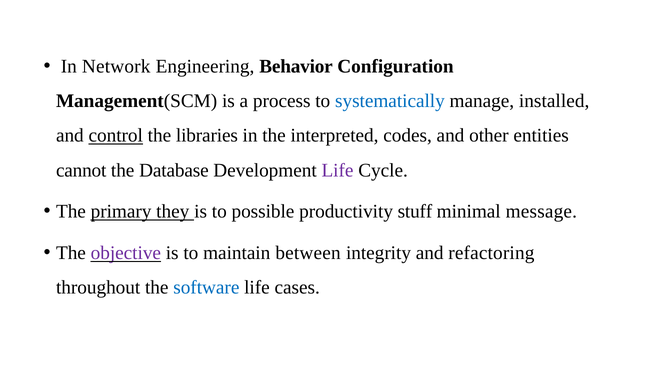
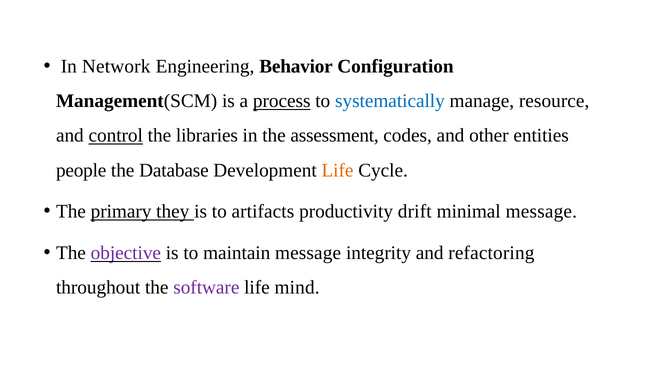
process underline: none -> present (282, 101)
installed: installed -> resource (554, 101)
interpreted: interpreted -> assessment (335, 136)
cannot: cannot -> people (81, 170)
Life colour: purple -> orange (337, 170)
possible: possible -> artifacts (263, 212)
stuff: stuff -> drift (415, 212)
maintain between: between -> message (308, 253)
software colour: blue -> purple (206, 288)
cases: cases -> mind (297, 288)
